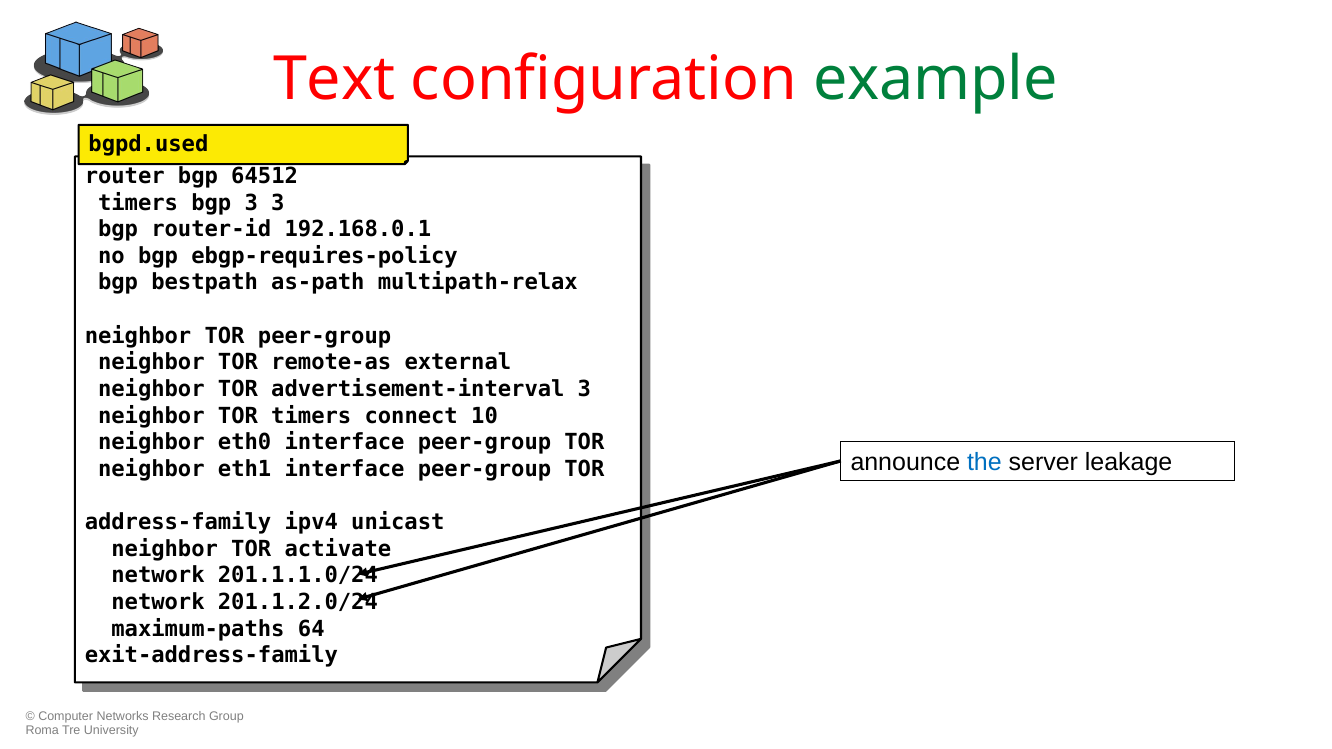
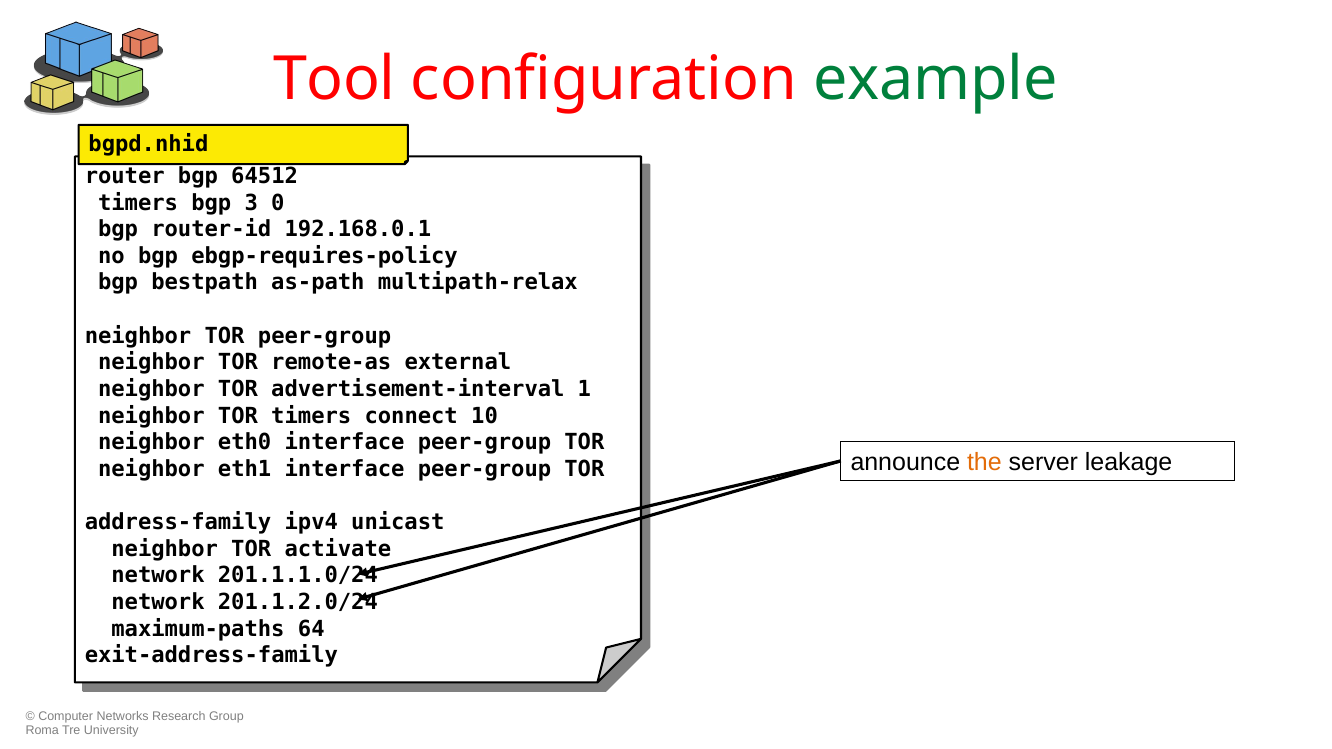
Text: Text -> Tool (334, 79)
bgpd.used: bgpd.used -> bgpd.nhid (148, 145)
3 3: 3 -> 0 (278, 203)
3: 3 -> 1 (584, 389)
the colour: blue -> orange (984, 463)
